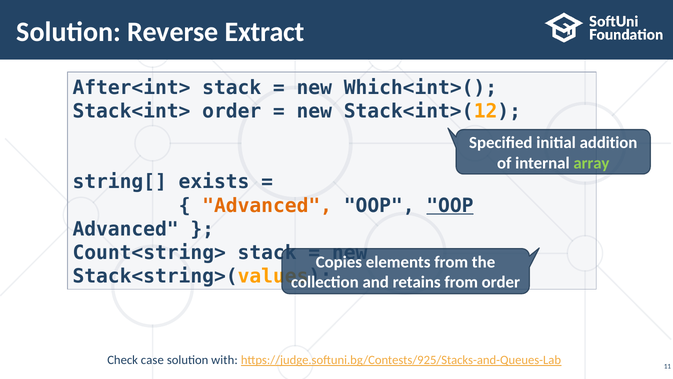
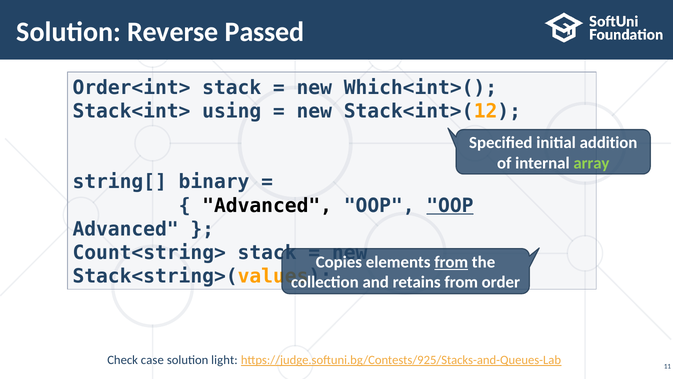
Extract: Extract -> Passed (264, 32)
After<int>: After<int> -> Order<int> (131, 88)
Stack<int> order: order -> using (232, 111)
exists: exists -> binary (214, 182)
Advanced colour: orange -> black (267, 205)
from underline: none -> present (451, 262)
with: with -> light (224, 360)
